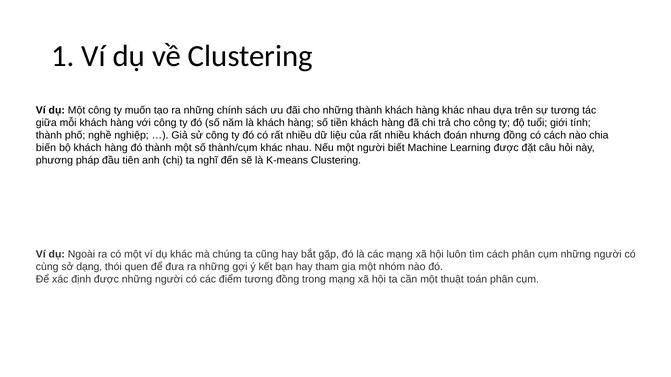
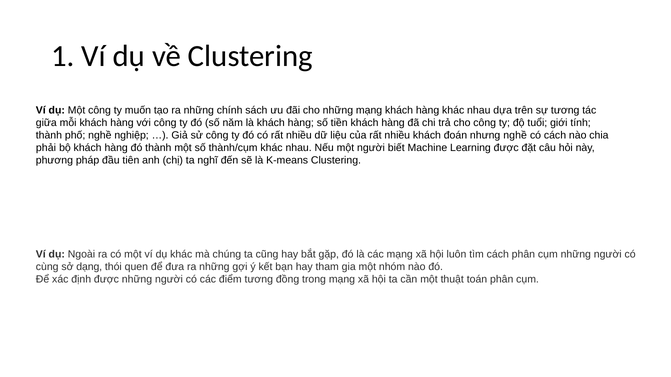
những thành: thành -> mạng (369, 110)
nhưng đồng: đồng -> nghề (515, 136)
biến: biến -> phải (46, 148)
